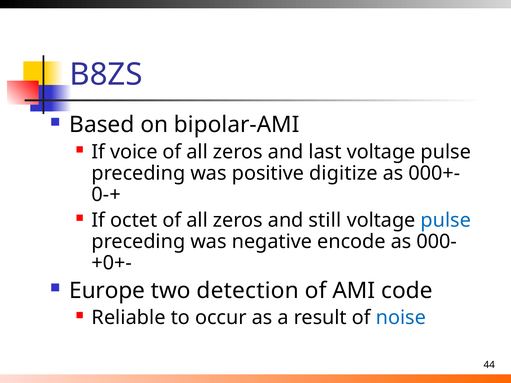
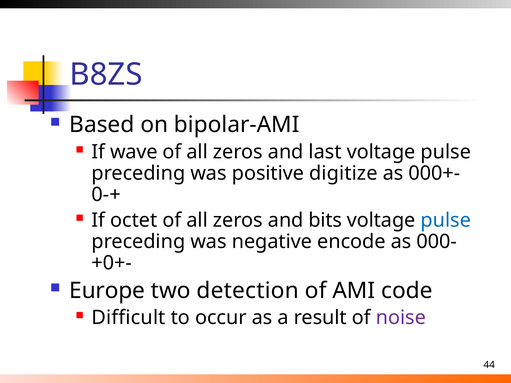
voice: voice -> wave (134, 152)
still: still -> bits (325, 220)
Reliable: Reliable -> Difficult (129, 318)
noise colour: blue -> purple (401, 318)
